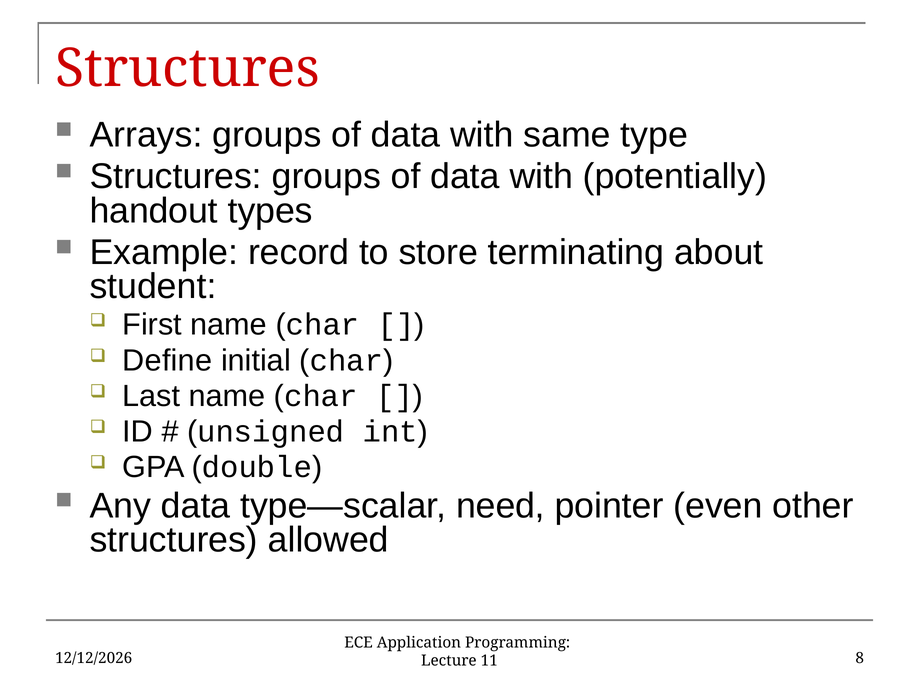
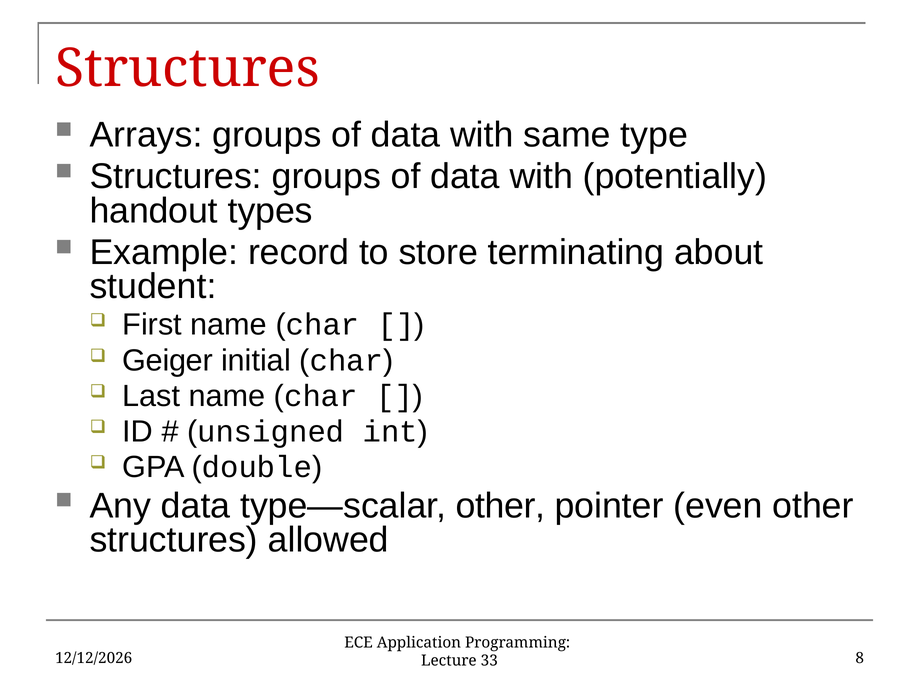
Define: Define -> Geiger (168, 361)
type—scalar need: need -> other (501, 506)
11: 11 -> 33 (489, 661)
